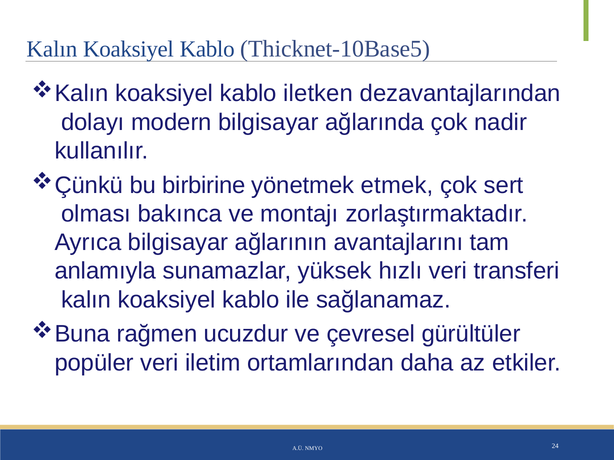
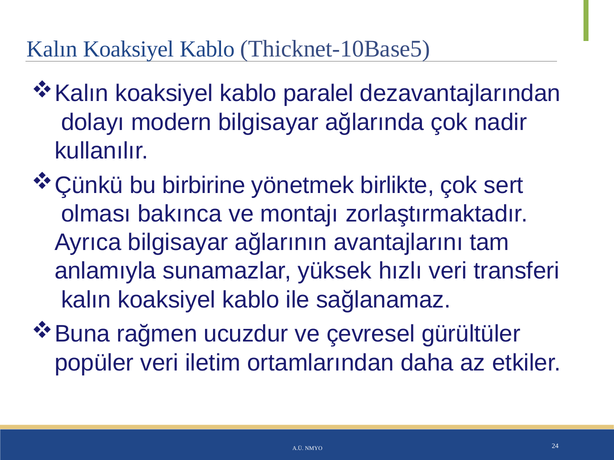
iletken: iletken -> paralel (318, 94)
etmek: etmek -> birlikte (397, 185)
